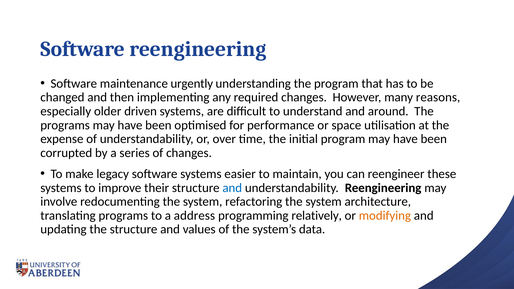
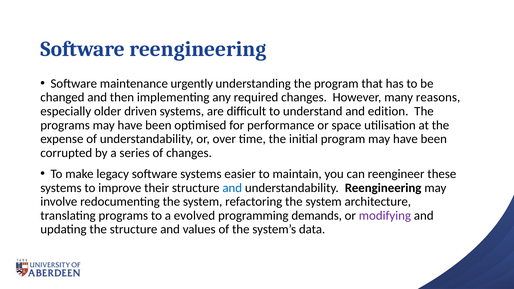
around: around -> edition (388, 111)
address: address -> evolved (194, 216)
relatively: relatively -> demands (317, 216)
modifying colour: orange -> purple (385, 216)
